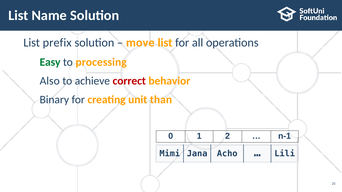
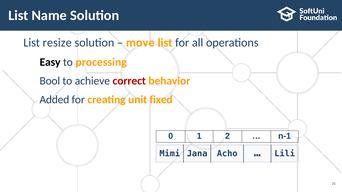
prefix: prefix -> resize (57, 43)
Easy colour: green -> black (50, 62)
Also: Also -> Bool (50, 81)
Binary: Binary -> Added (54, 100)
than: than -> fixed (161, 100)
